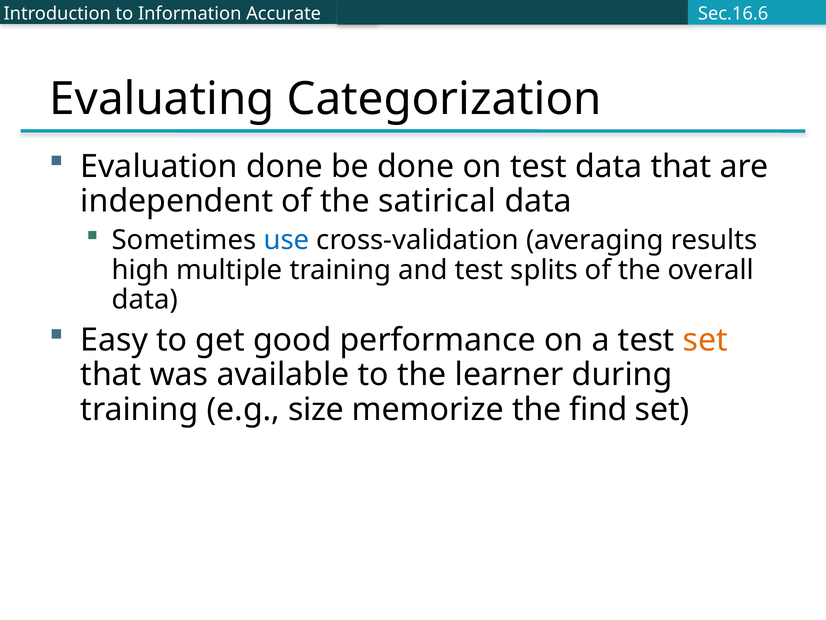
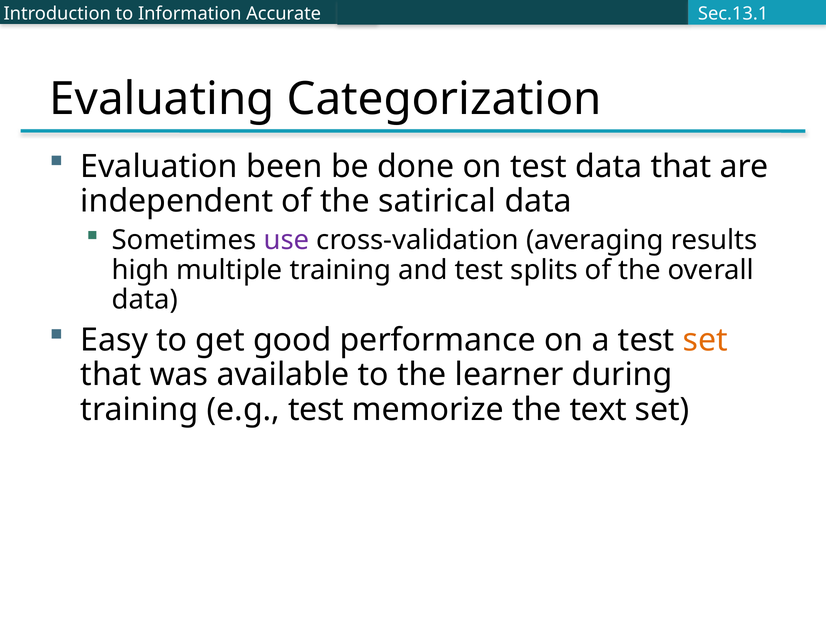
Sec.16.6: Sec.16.6 -> Sec.13.1 (733, 13)
Evaluation done: done -> been (284, 166)
use colour: blue -> purple (286, 240)
e.g size: size -> test (316, 409)
find: find -> text (598, 409)
